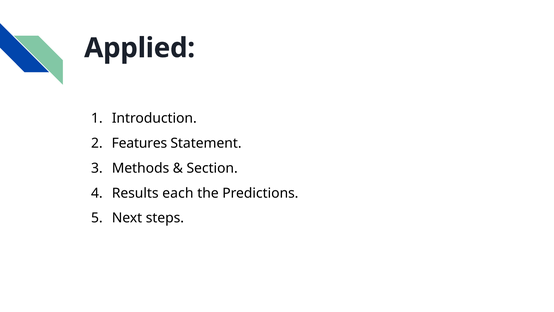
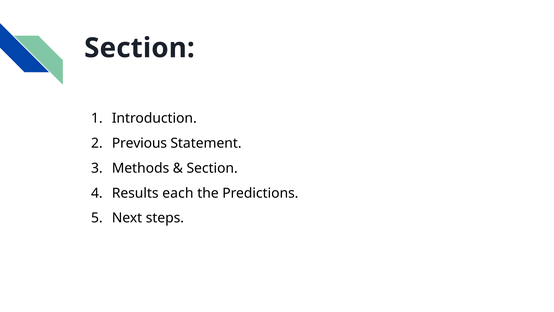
Applied: Applied -> Section (139, 48)
Features: Features -> Previous (139, 143)
